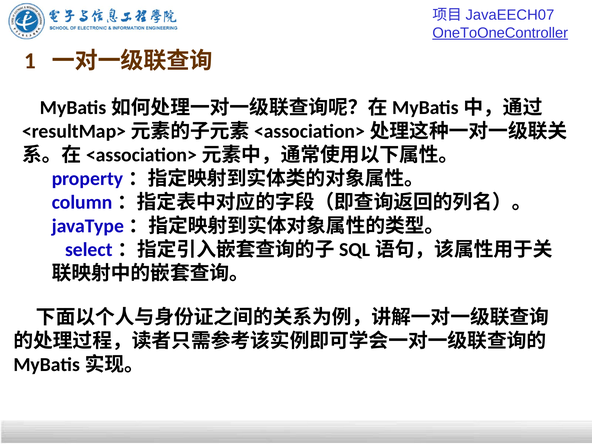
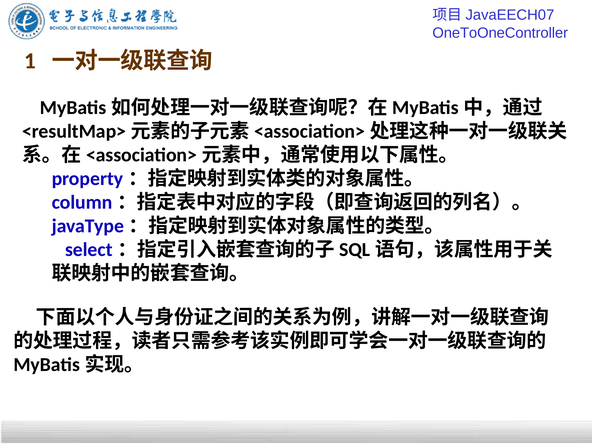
OneToOneController underline: present -> none (500, 33)
